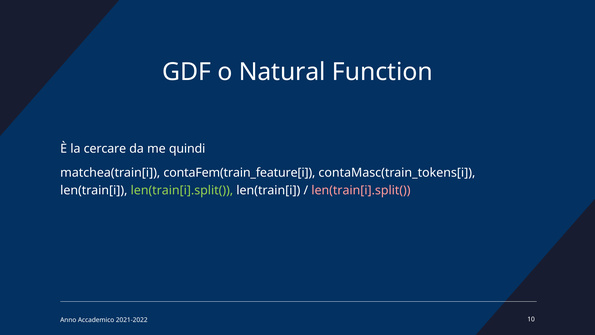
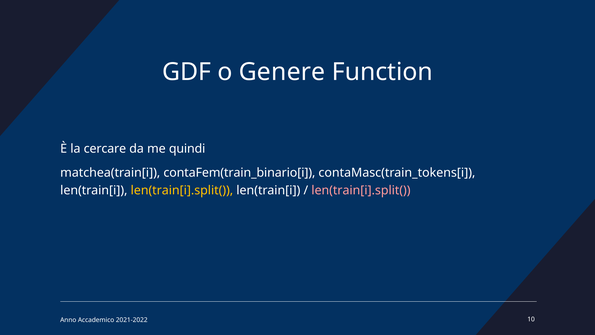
Natural: Natural -> Genere (282, 72)
contaFem(train_feature[i: contaFem(train_feature[i -> contaFem(train_binario[i (239, 173)
len(train[i].split( colour: light green -> yellow (182, 190)
